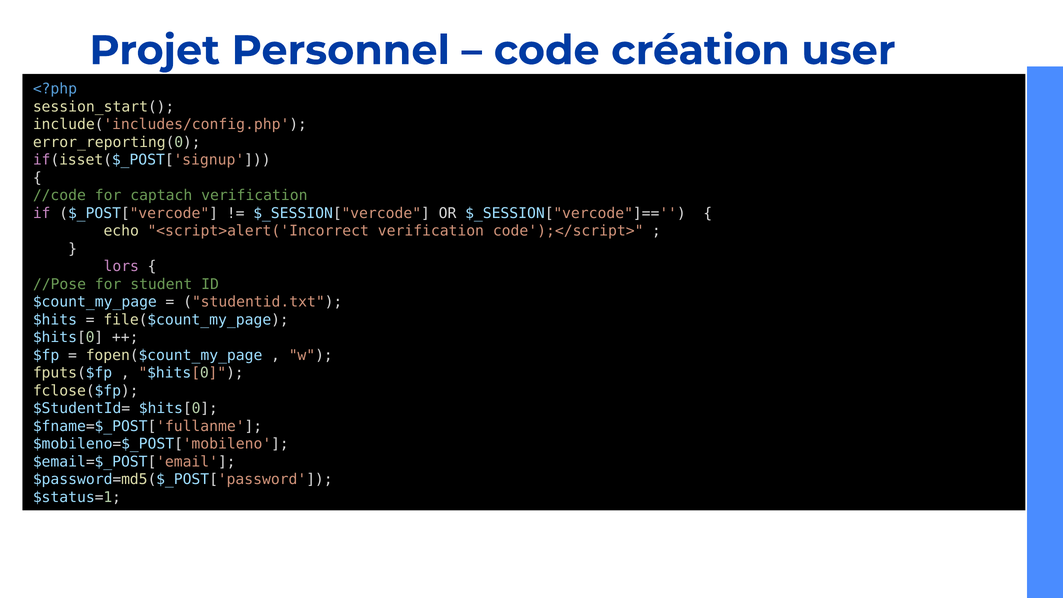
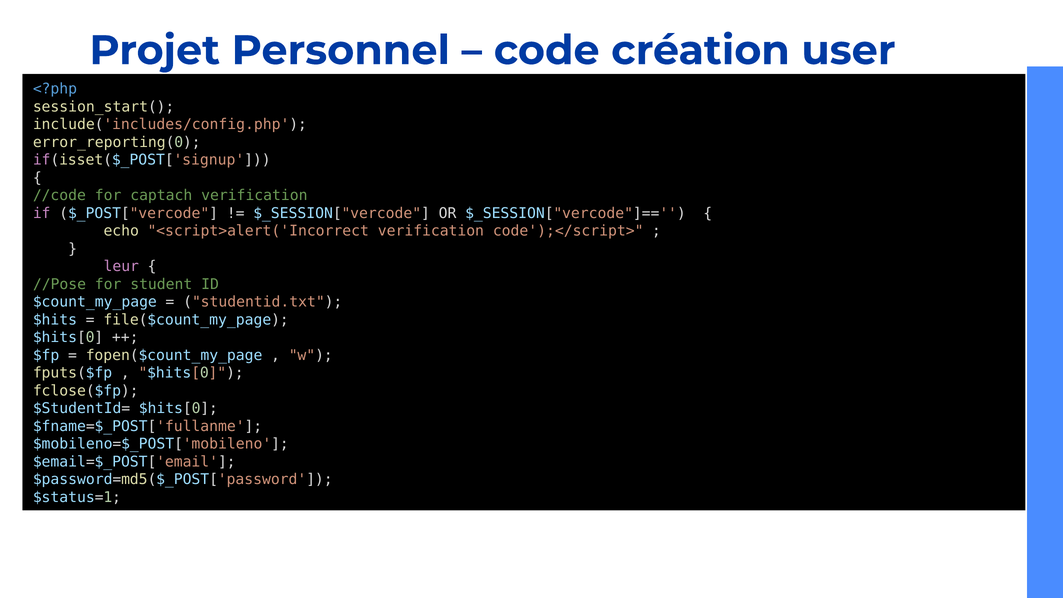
lors: lors -> leur (121, 267)
